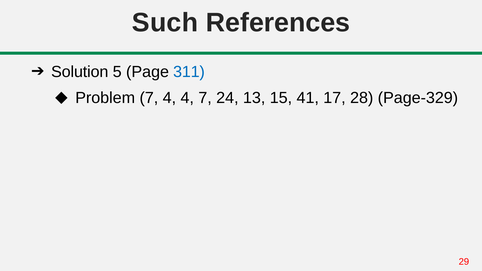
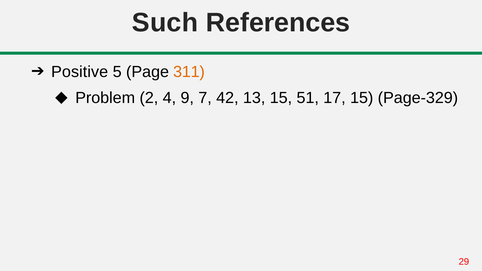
Solution: Solution -> Positive (80, 72)
311 colour: blue -> orange (189, 72)
Problem 7: 7 -> 2 (149, 98)
4 4: 4 -> 9 (187, 98)
24: 24 -> 42 (227, 98)
41: 41 -> 51 (308, 98)
17 28: 28 -> 15 (362, 98)
